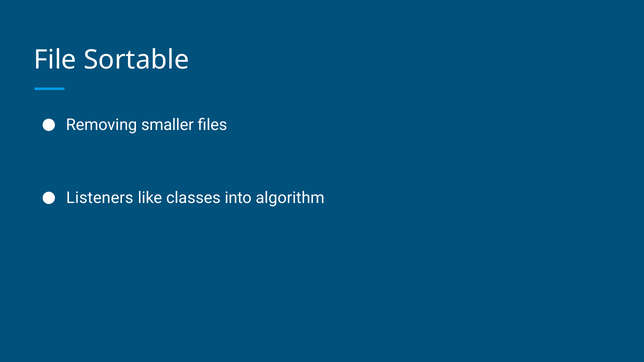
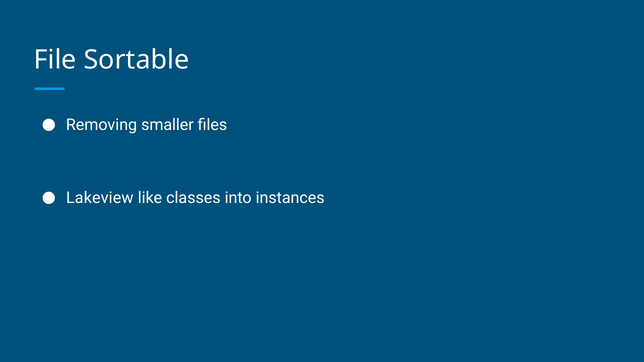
Listeners: Listeners -> Lakeview (100, 198)
algorithm: algorithm -> instances (290, 198)
